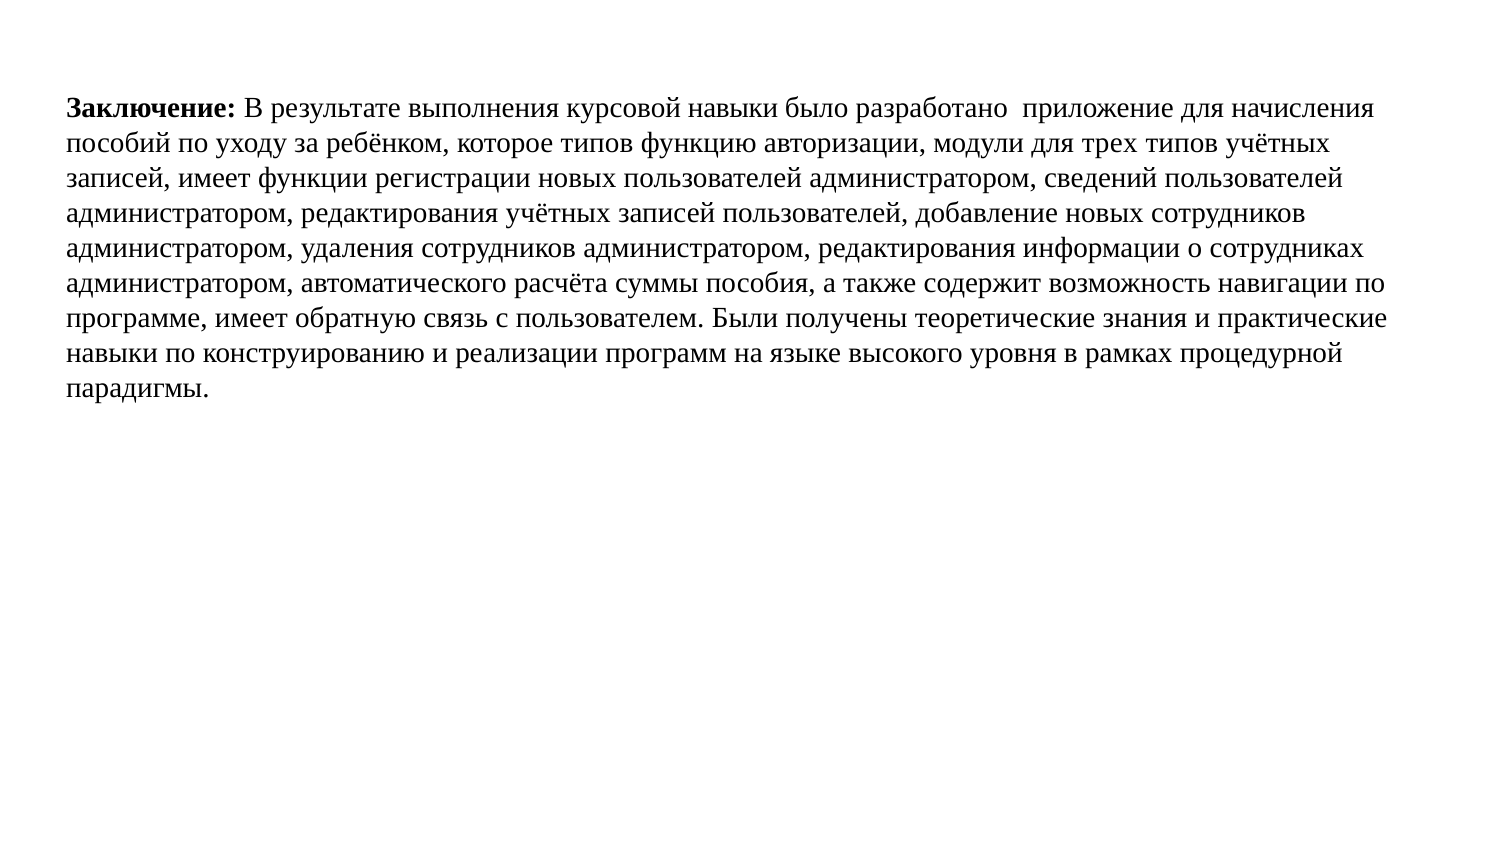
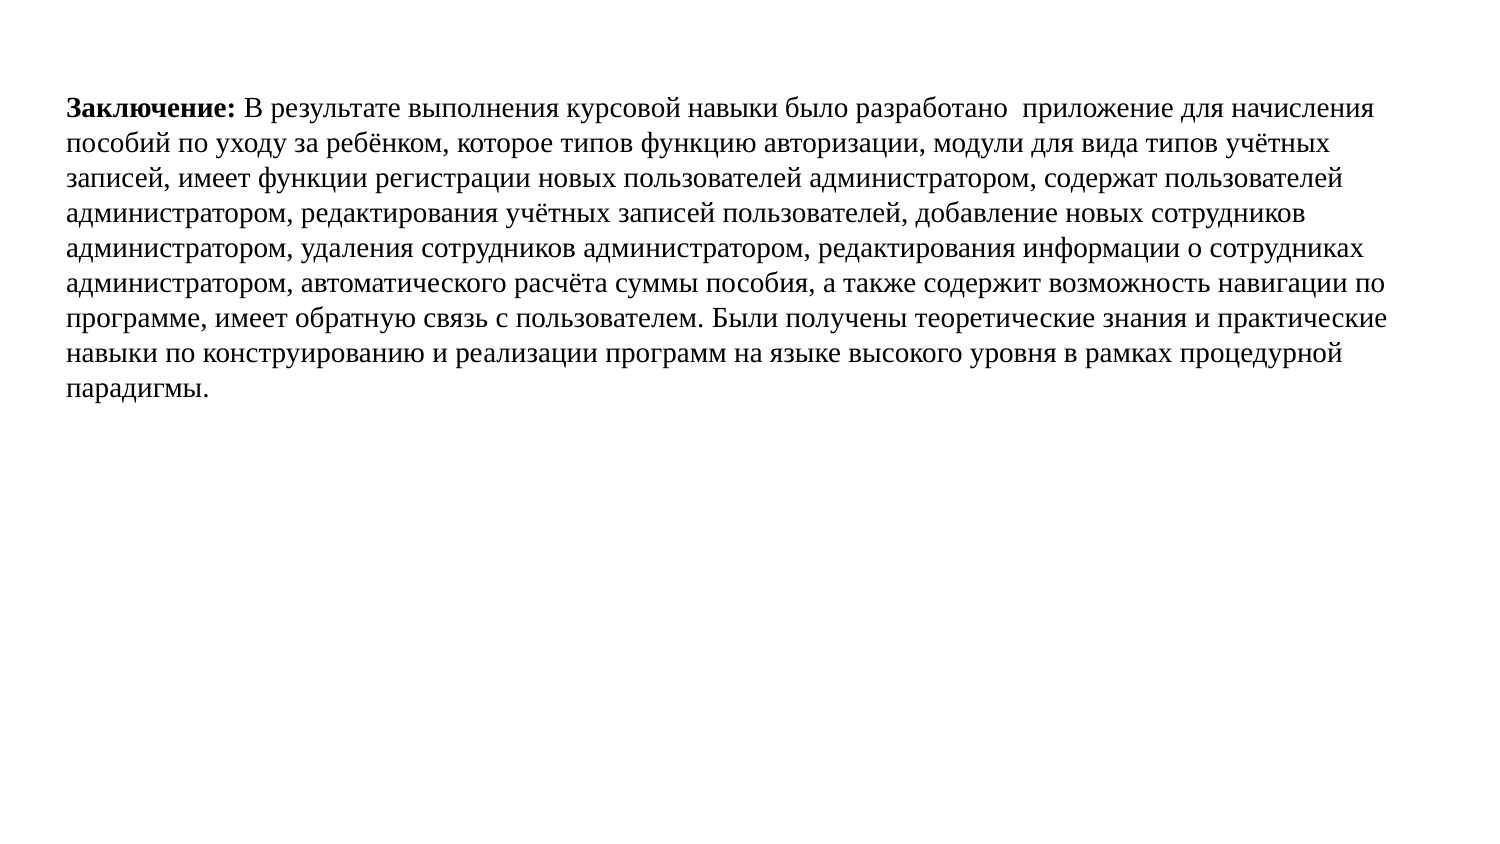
трех: трех -> вида (1110, 143)
сведений: сведений -> содержат (1101, 178)
